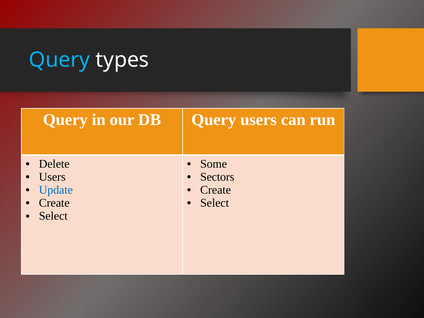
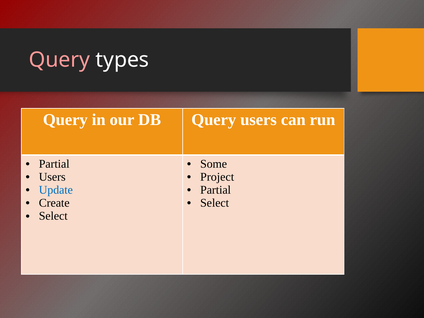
Query colour: light blue -> pink (59, 60)
Delete: Delete -> Partial (54, 164)
Sectors: Sectors -> Project (217, 177)
Create: Create -> Partial (216, 190)
